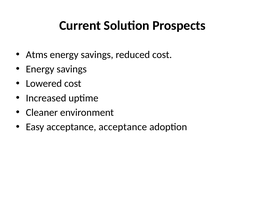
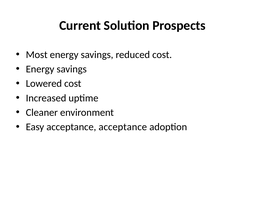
Atms: Atms -> Most (37, 55)
